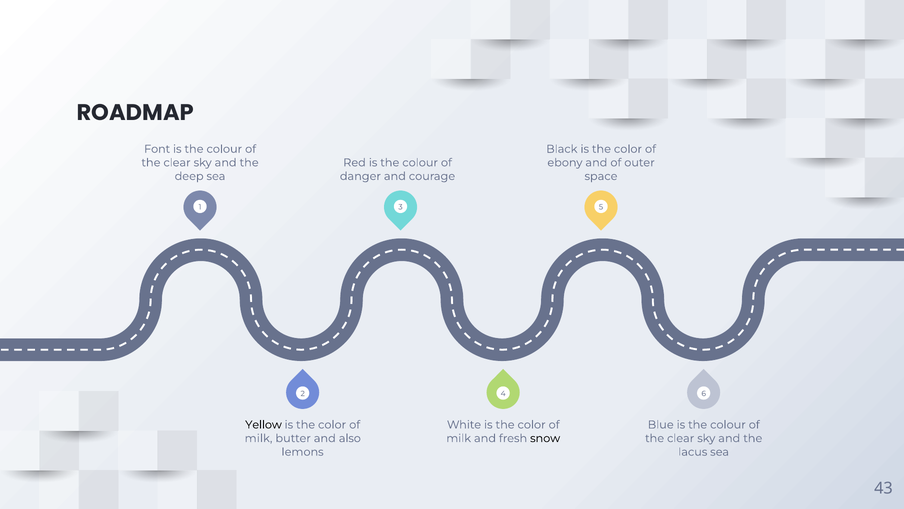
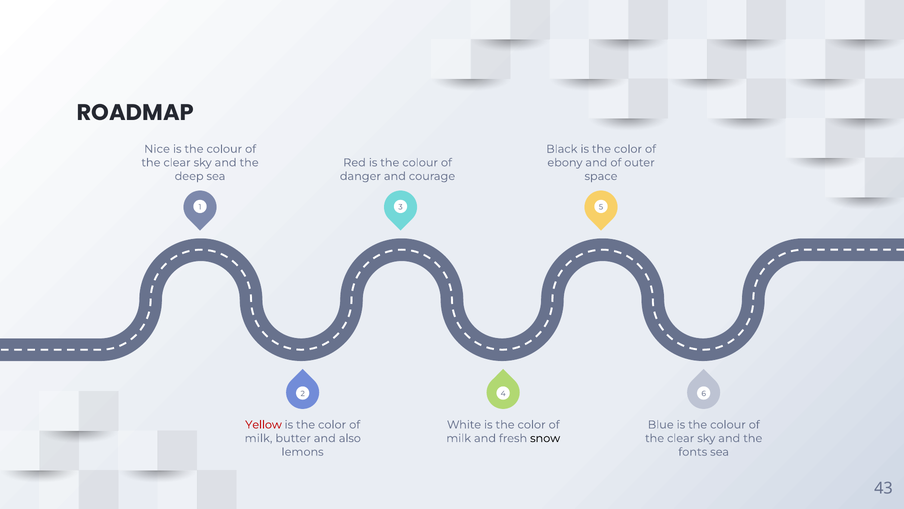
Font: Font -> Nice (157, 149)
Yellow colour: black -> red (264, 424)
lacus: lacus -> fonts (693, 452)
